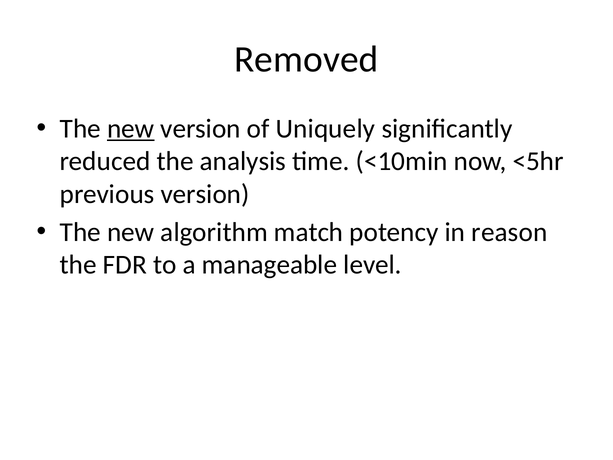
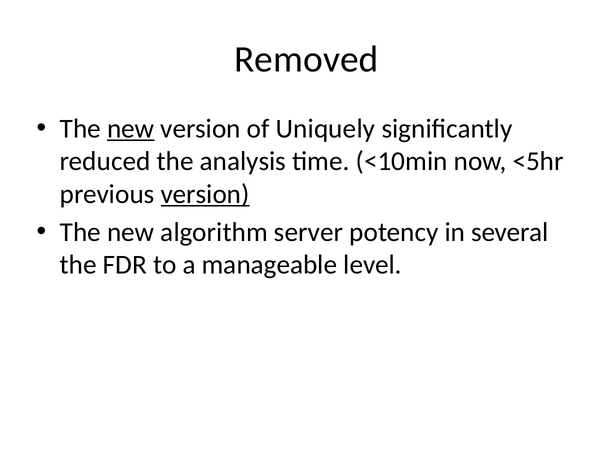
version underline: none -> present (205, 194)
match: match -> server (309, 232)
reason: reason -> several (510, 232)
